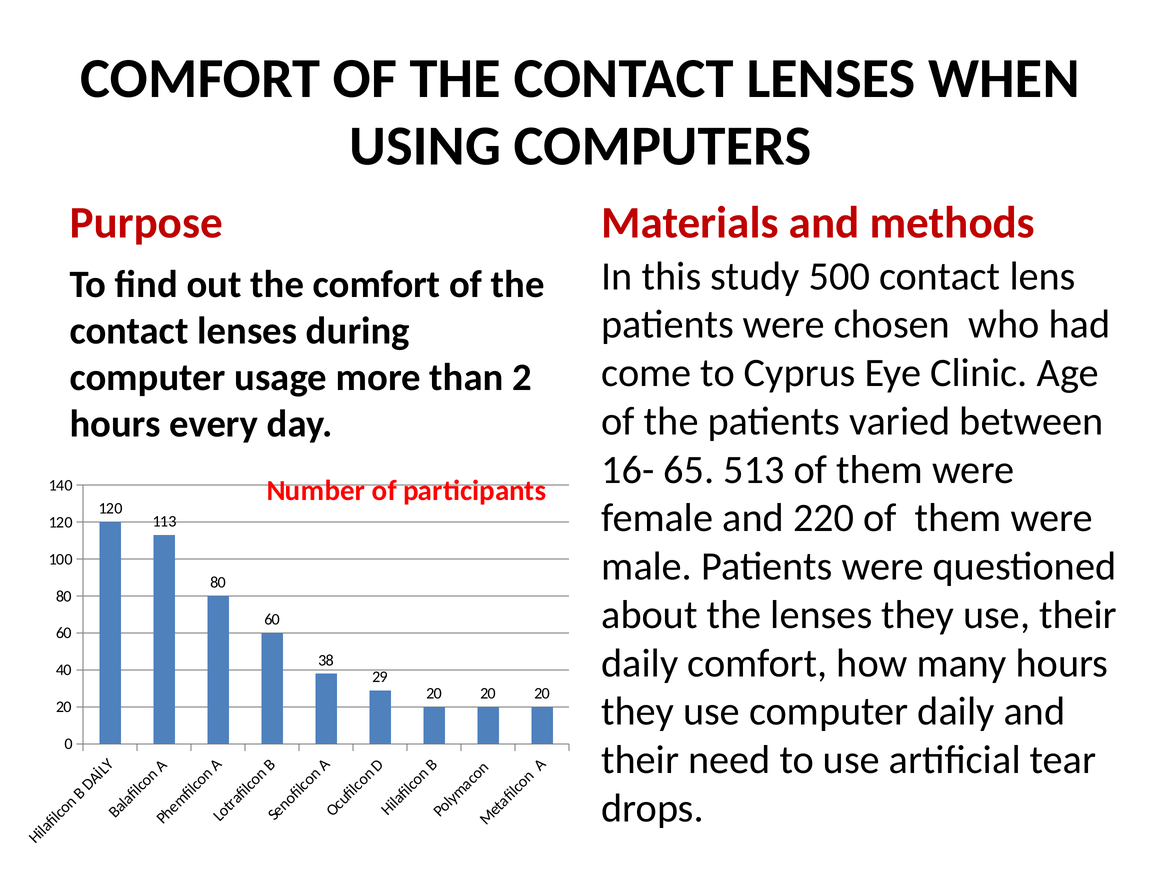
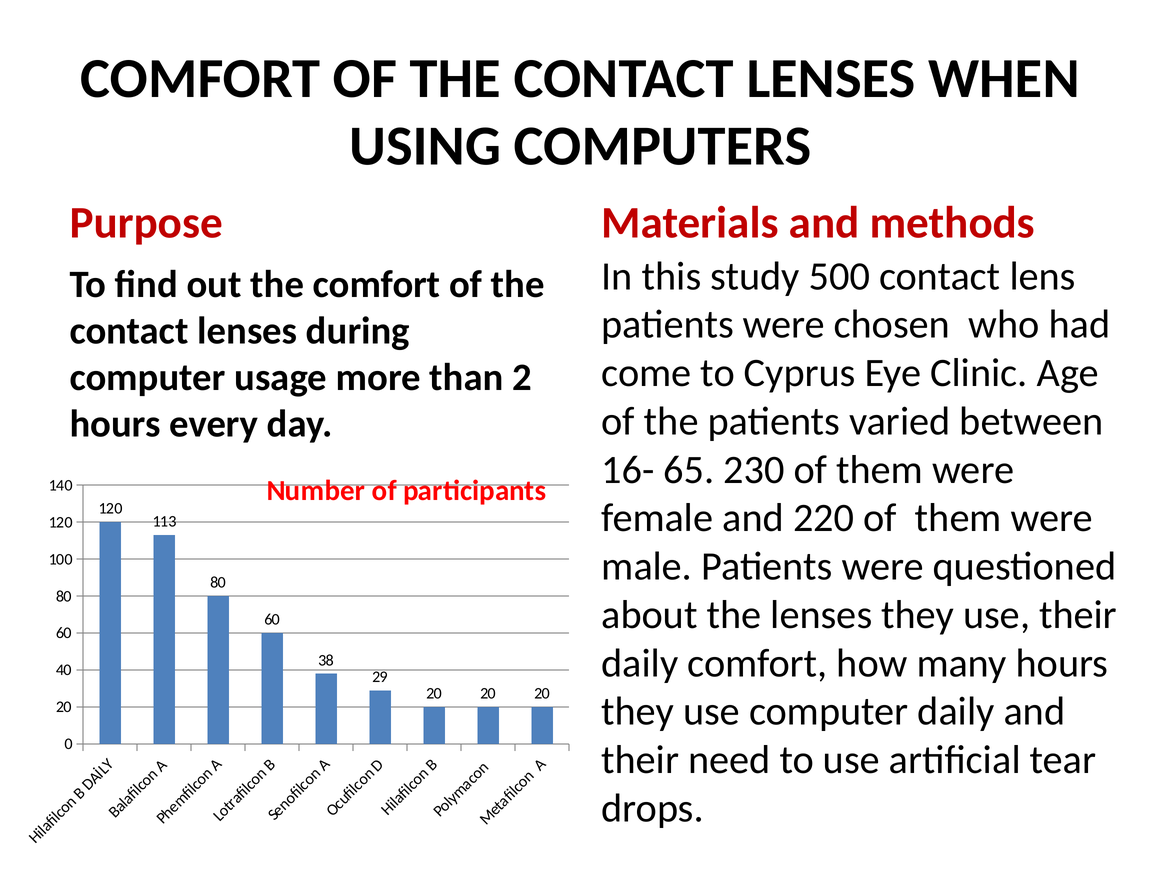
513: 513 -> 230 (754, 470)
